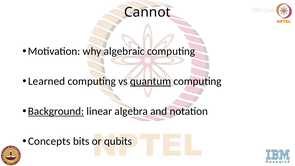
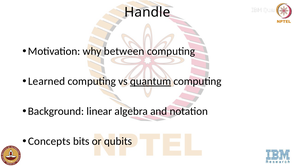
Cannot: Cannot -> Handle (147, 12)
algebraic: algebraic -> between (124, 51)
Background underline: present -> none (56, 111)
